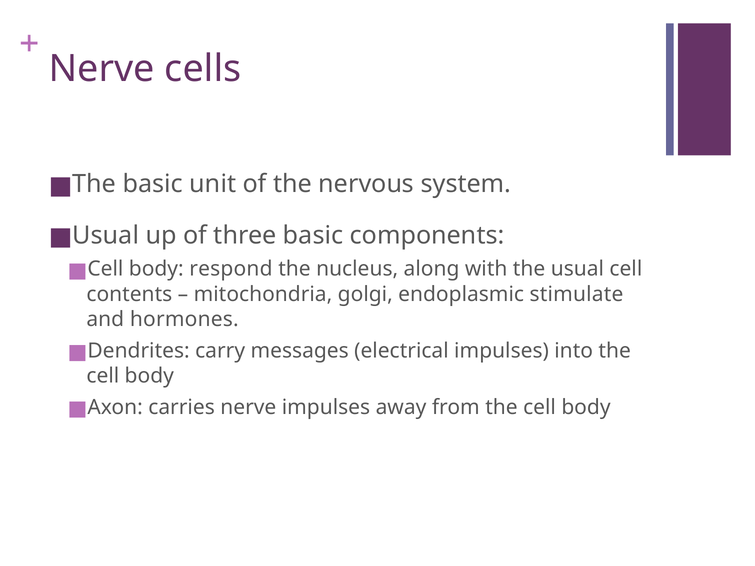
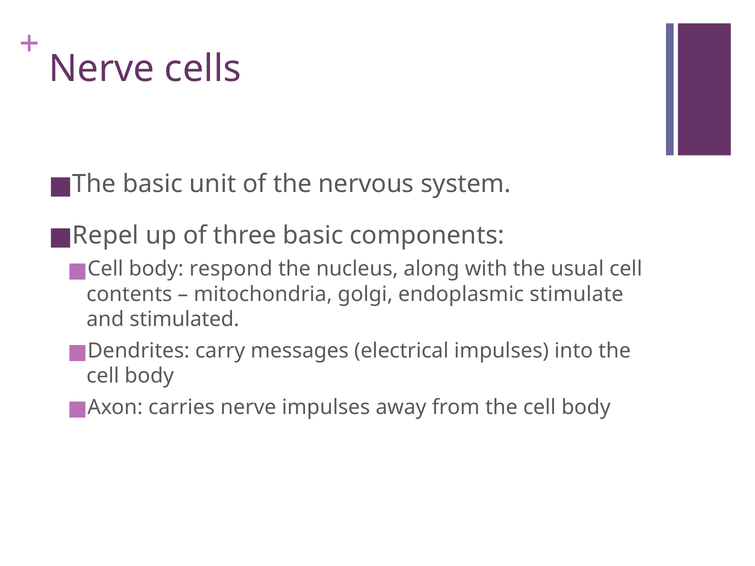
Usual: Usual -> Repel (106, 235)
hormones: hormones -> stimulated (184, 319)
